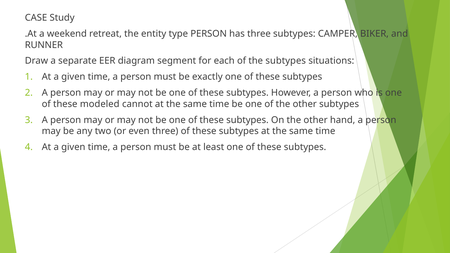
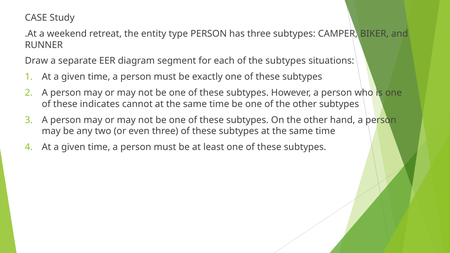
modeled: modeled -> indicates (100, 104)
